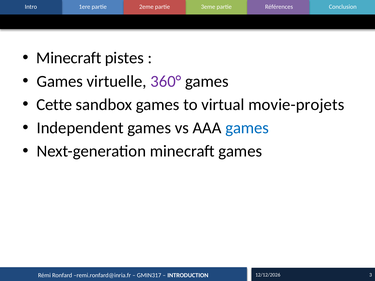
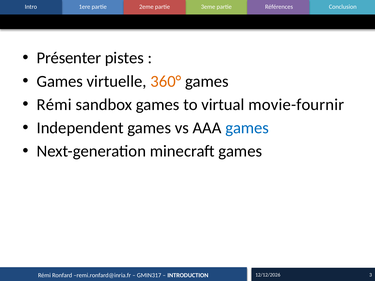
Minecraft: Minecraft -> Présenter (69, 58)
360° colour: purple -> orange (166, 81)
Cette: Cette -> Rémi (54, 105)
movie-projets: movie-projets -> movie-fournir (296, 105)
